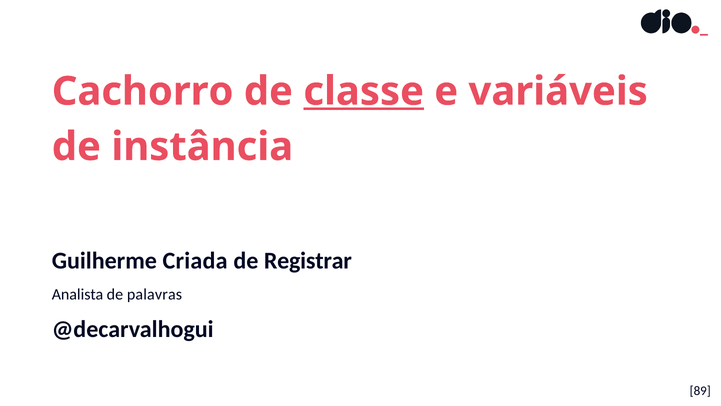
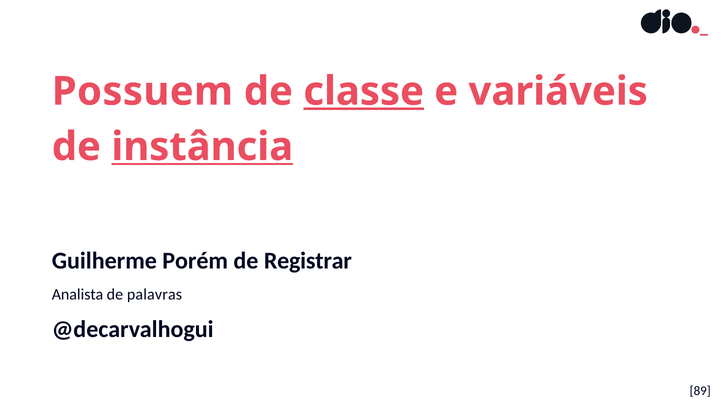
Cachorro: Cachorro -> Possuem (142, 91)
instância underline: none -> present (202, 147)
Criada: Criada -> Porém (195, 261)
